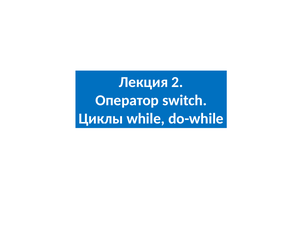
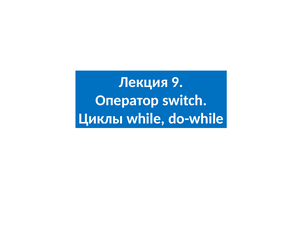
2: 2 -> 9 (177, 82)
